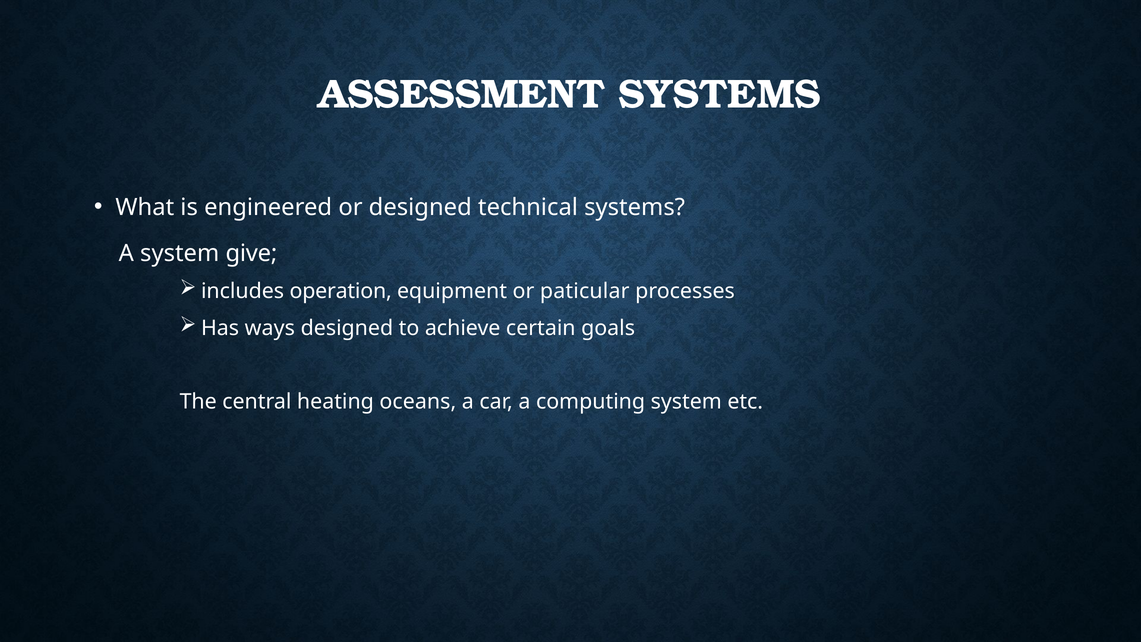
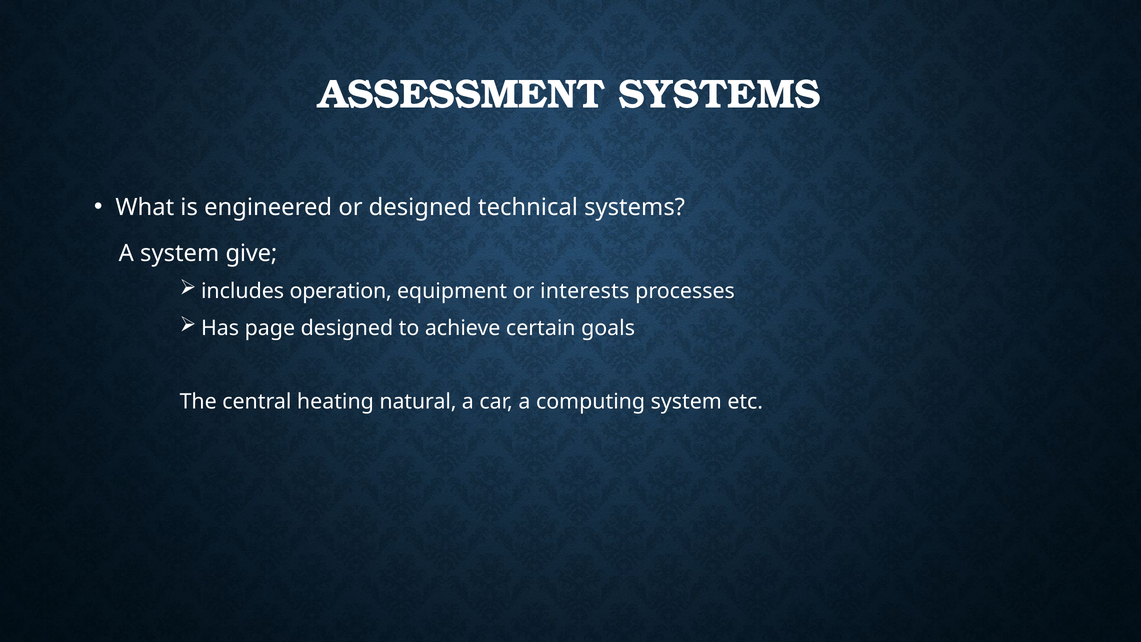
paticular: paticular -> interests (585, 291)
ways: ways -> page (270, 328)
oceans: oceans -> natural (418, 401)
